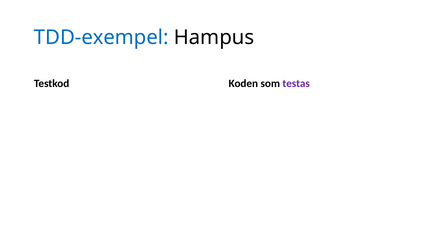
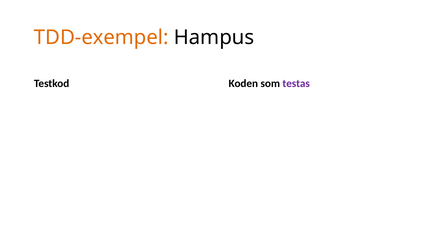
TDD-exempel colour: blue -> orange (101, 37)
